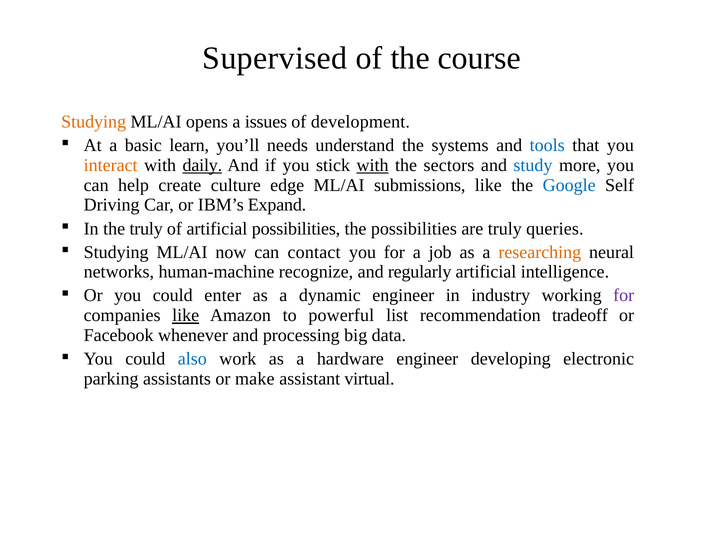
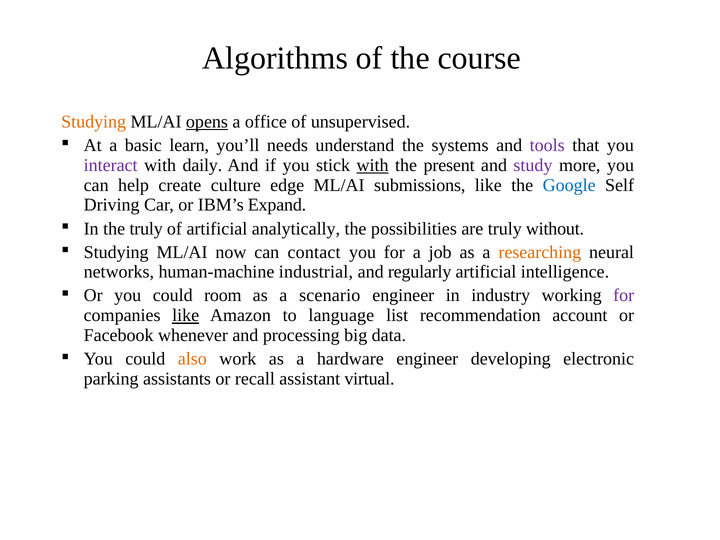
Supervised: Supervised -> Algorithms (275, 58)
opens underline: none -> present (207, 122)
issues: issues -> office (266, 122)
development: development -> unsupervised (361, 122)
tools colour: blue -> purple (547, 145)
interact colour: orange -> purple (111, 165)
daily underline: present -> none (202, 165)
sectors: sectors -> present (449, 165)
study colour: blue -> purple (533, 165)
artificial possibilities: possibilities -> analytically (296, 229)
queries: queries -> without (555, 229)
recognize: recognize -> industrial (316, 272)
enter: enter -> room (223, 296)
dynamic: dynamic -> scenario (330, 296)
powerful: powerful -> language (341, 315)
tradeoff: tradeoff -> account (580, 315)
also colour: blue -> orange (192, 359)
make: make -> recall (255, 379)
